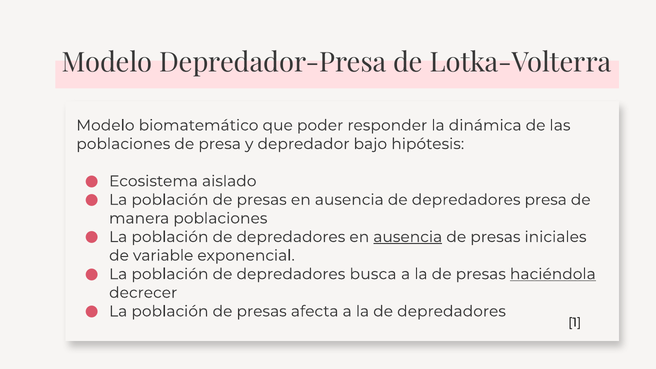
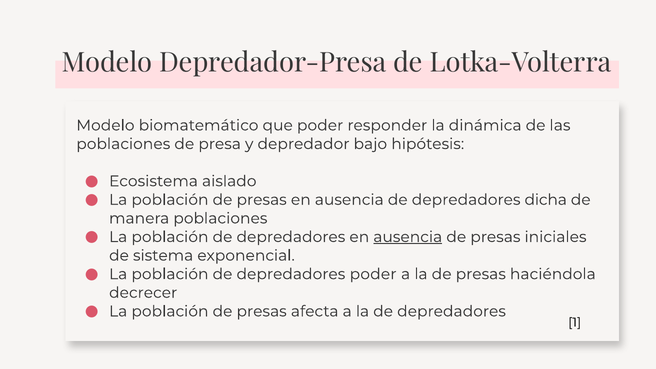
depredadores presa: presa -> dicha (546, 200)
variable: variable -> sistema (163, 256)
depredadores busca: busca -> poder (373, 274)
haciéndola underline: present -> none (553, 274)
